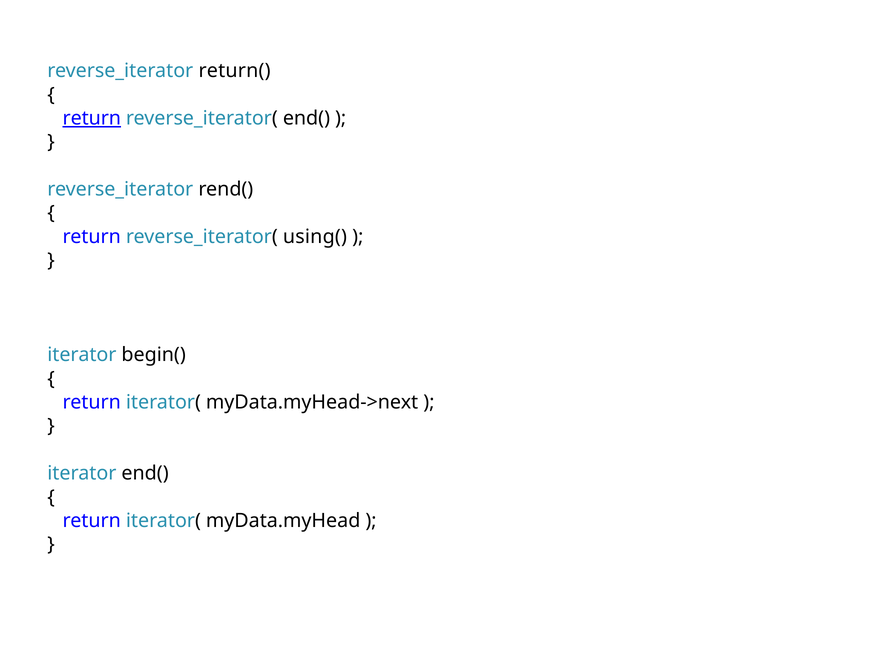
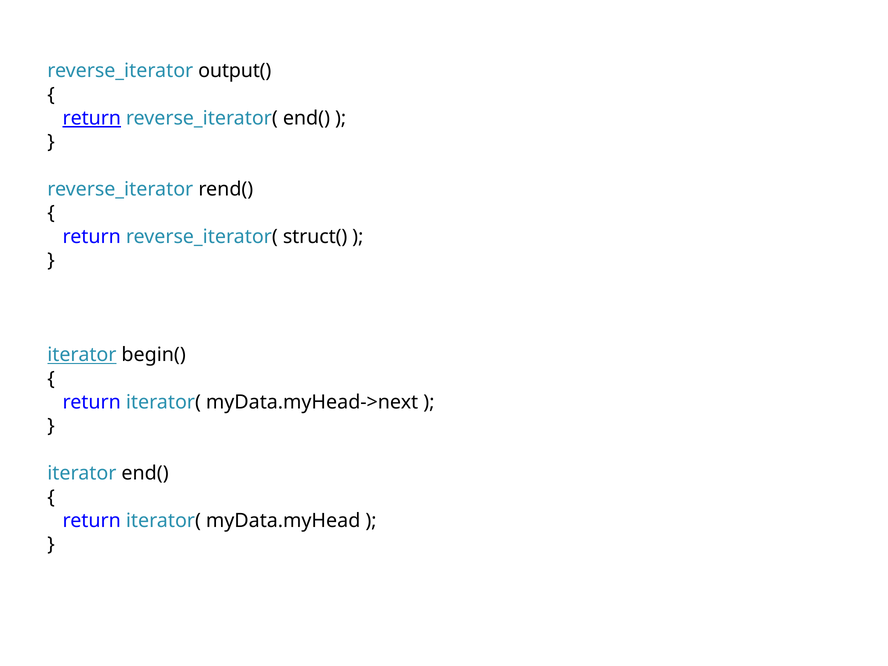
return(: return( -> output( (235, 71)
using(: using( -> struct( (315, 237)
iterator underline: none -> present (82, 355)
